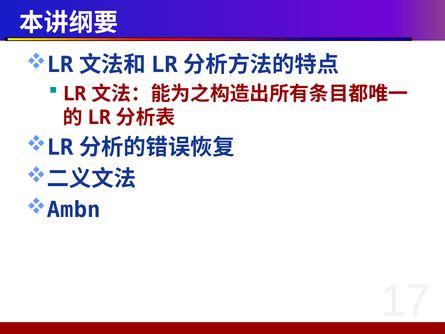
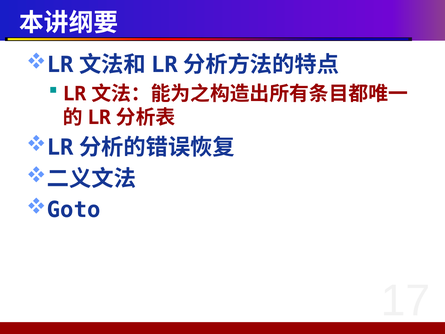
Ambn: Ambn -> Goto (74, 210)
